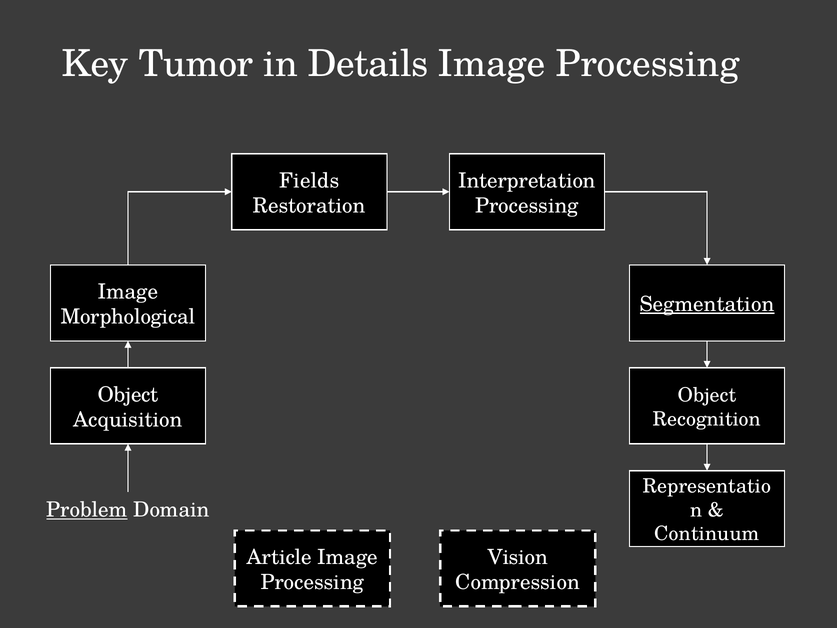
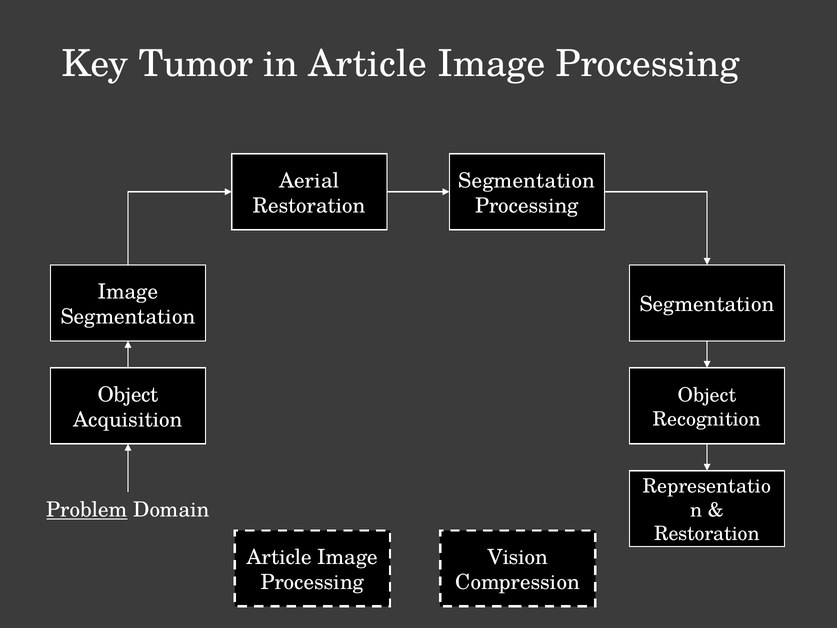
in Details: Details -> Article (368, 64)
Fields: Fields -> Aerial (309, 181)
Interpretation: Interpretation -> Segmentation (527, 181)
Segmentation underline: present -> none (707, 304)
Morphological: Morphological -> Segmentation (128, 317)
Continuum: Continuum -> Restoration (707, 534)
